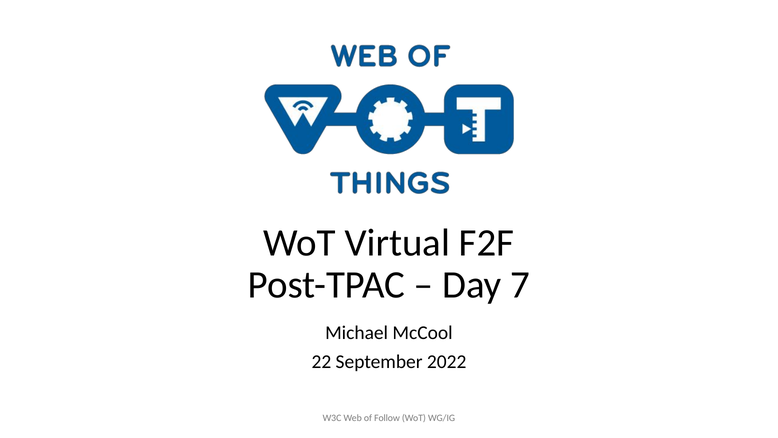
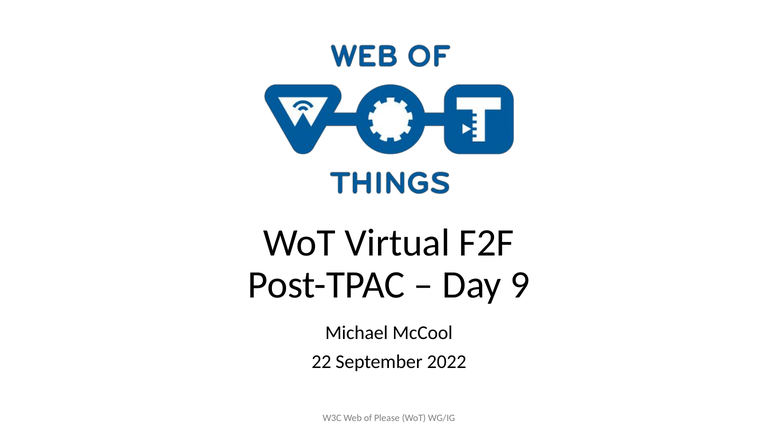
7: 7 -> 9 (520, 284)
Follow: Follow -> Please (387, 418)
